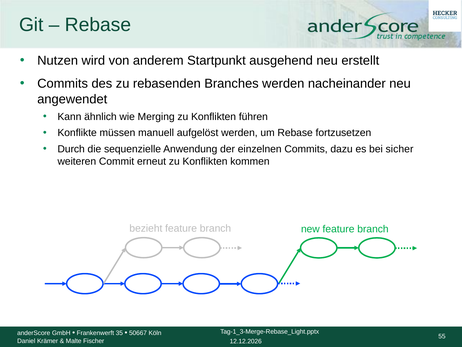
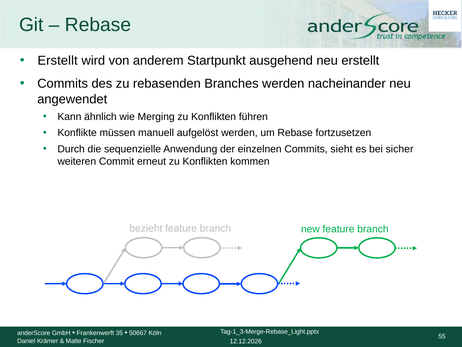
Nutzen: Nutzen -> Erstellt (58, 60)
dazu: dazu -> sieht (342, 149)
